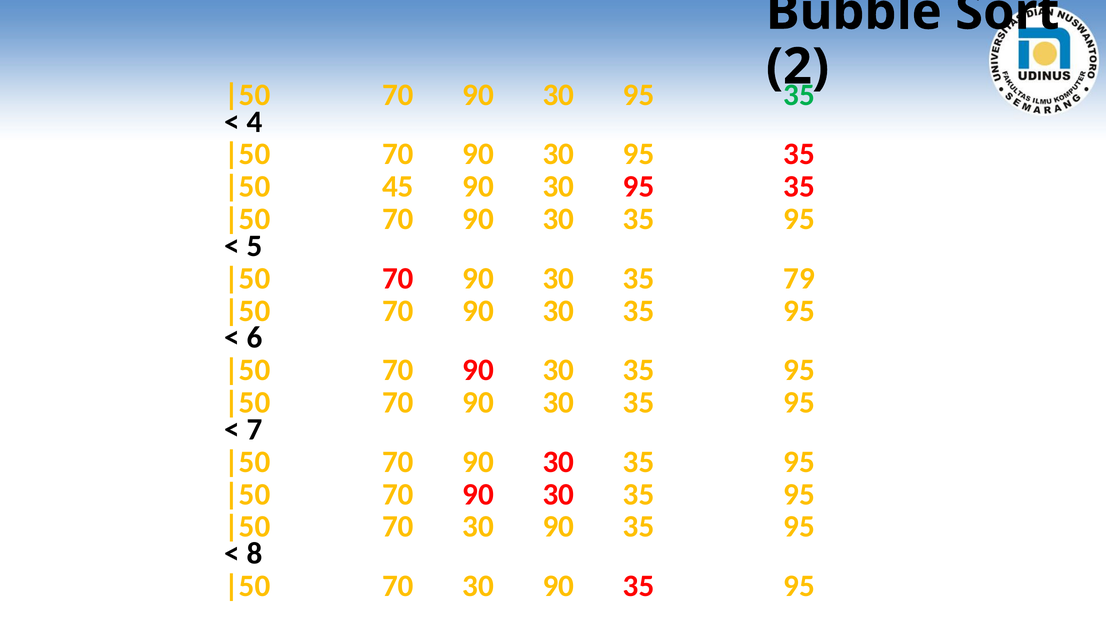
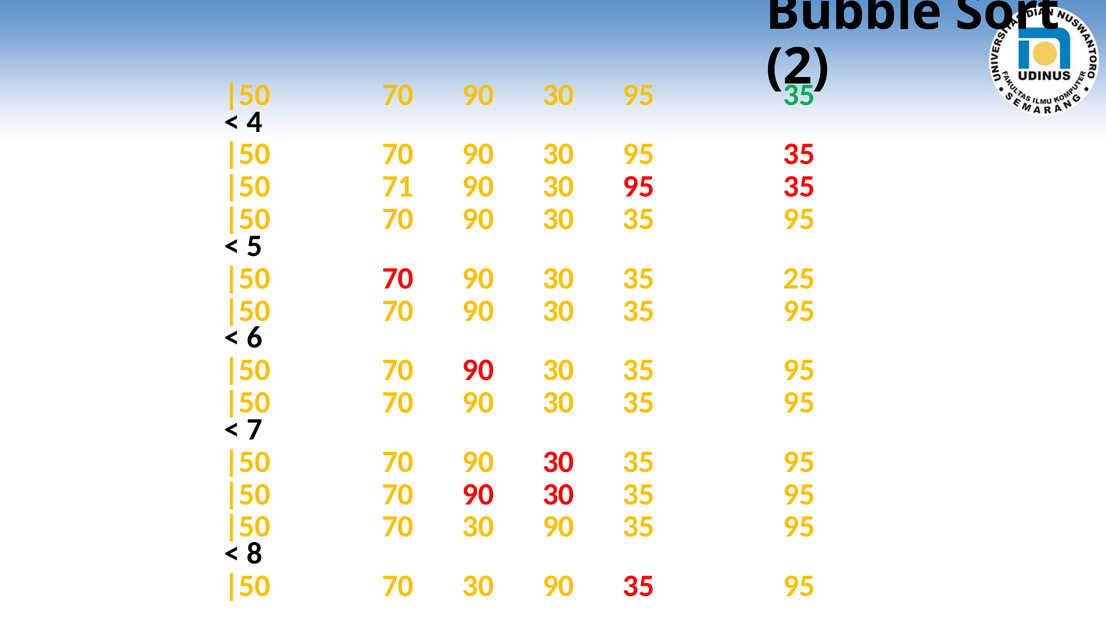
45: 45 -> 71 (398, 187)
79: 79 -> 25 (799, 278)
